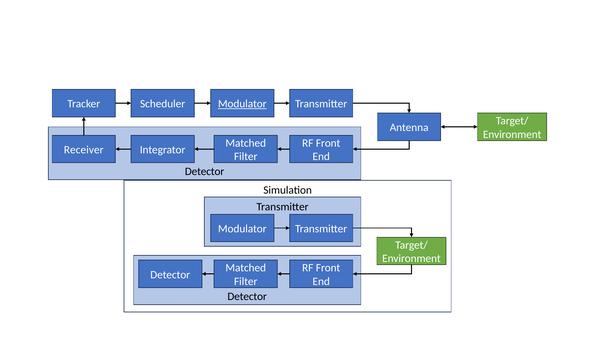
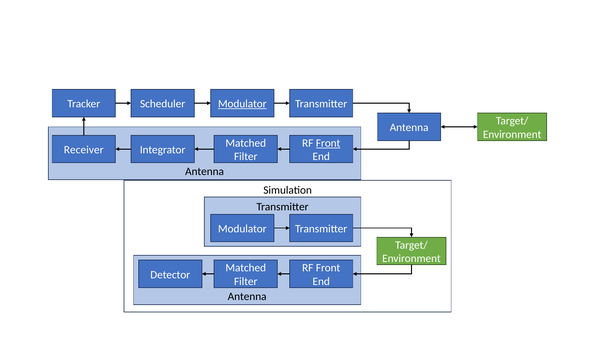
Front underline: none -> present (328, 143)
Detector: Detector -> Antenna (205, 172)
Detector: Detector -> Antenna (247, 296)
